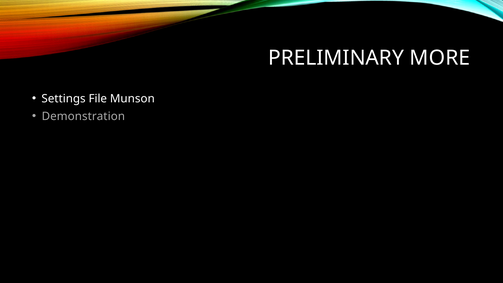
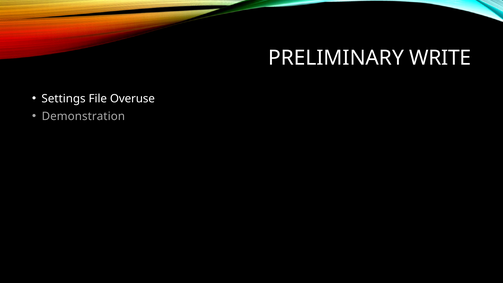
MORE: MORE -> WRITE (440, 58)
Munson: Munson -> Overuse (132, 99)
